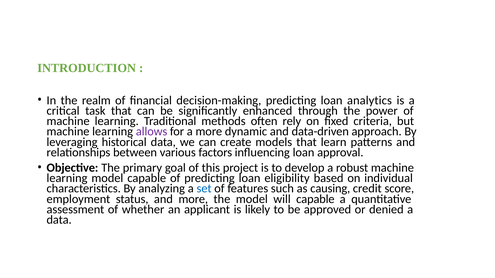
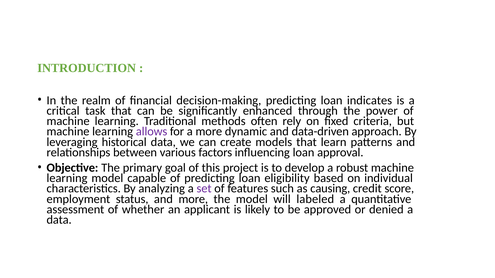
analytics: analytics -> indicates (370, 101)
set colour: blue -> purple (204, 189)
will capable: capable -> labeled (315, 199)
